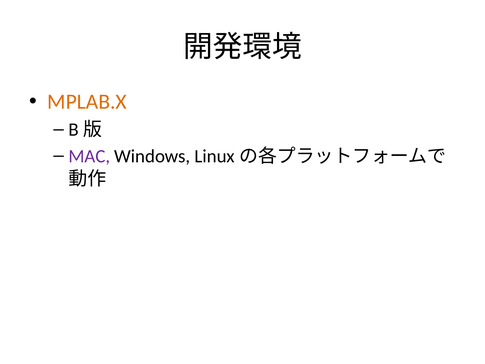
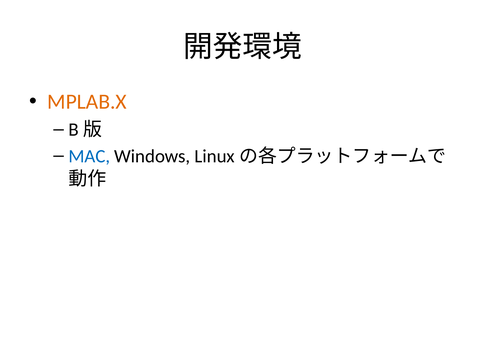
MAC colour: purple -> blue (89, 156)
